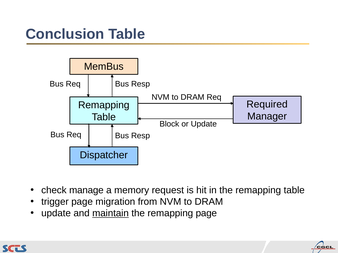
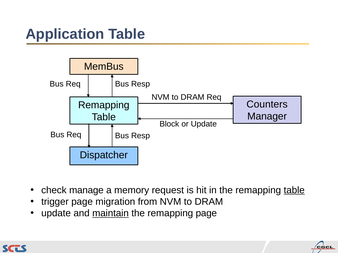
Conclusion: Conclusion -> Application (65, 34)
Required: Required -> Counters (267, 105)
table underline: none -> present (294, 190)
